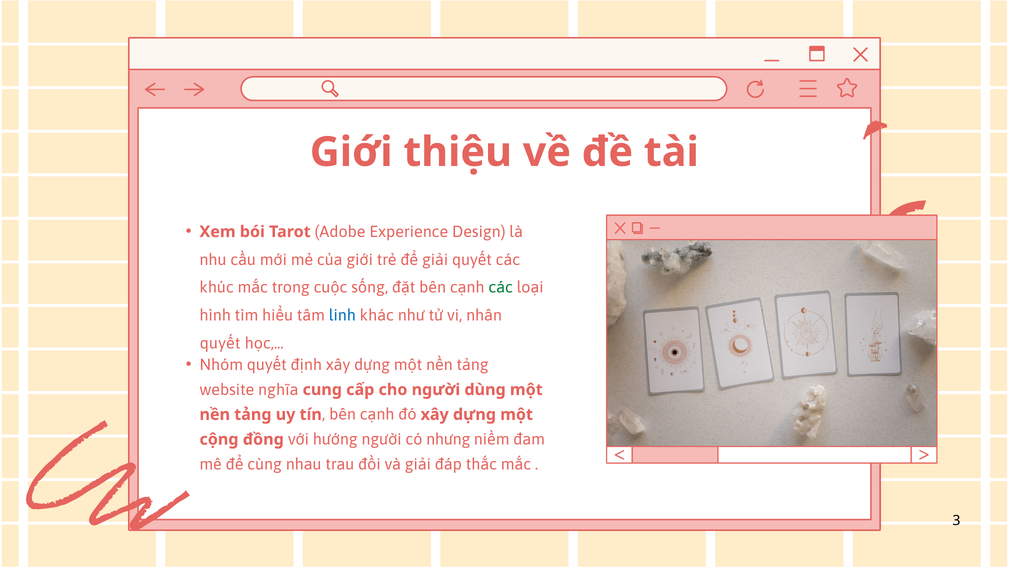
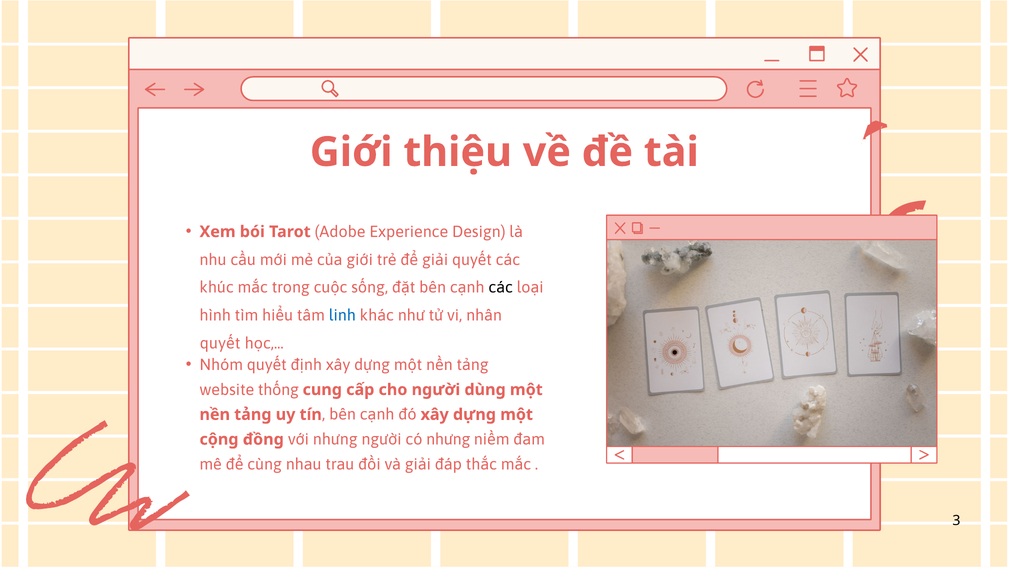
các colour: green -> black (501, 287)
nghĩa: nghĩa -> thống (278, 389)
với hướng: hướng -> nhưng (335, 439)
